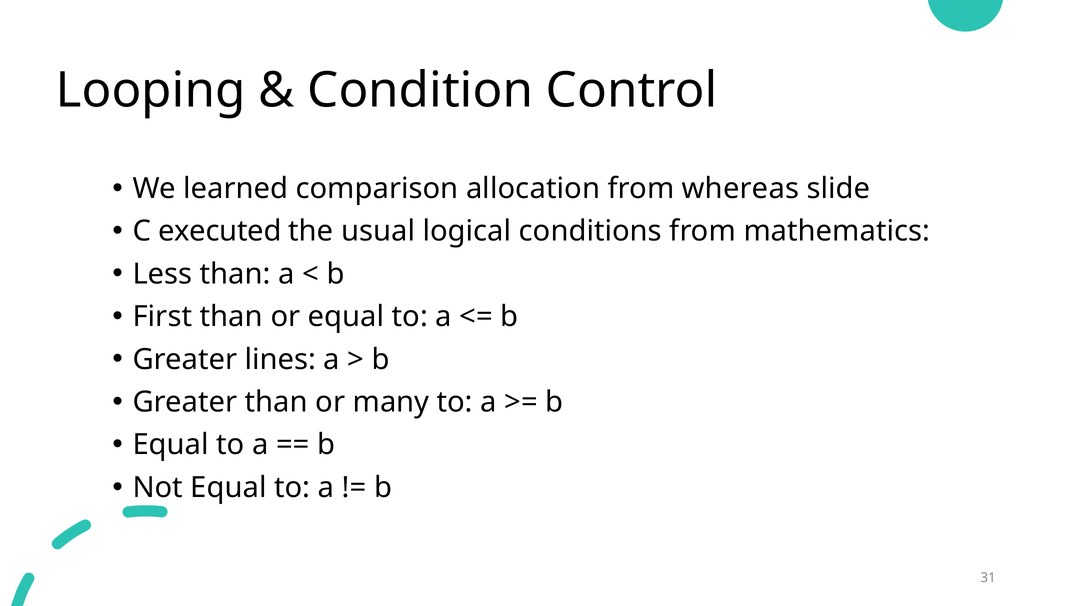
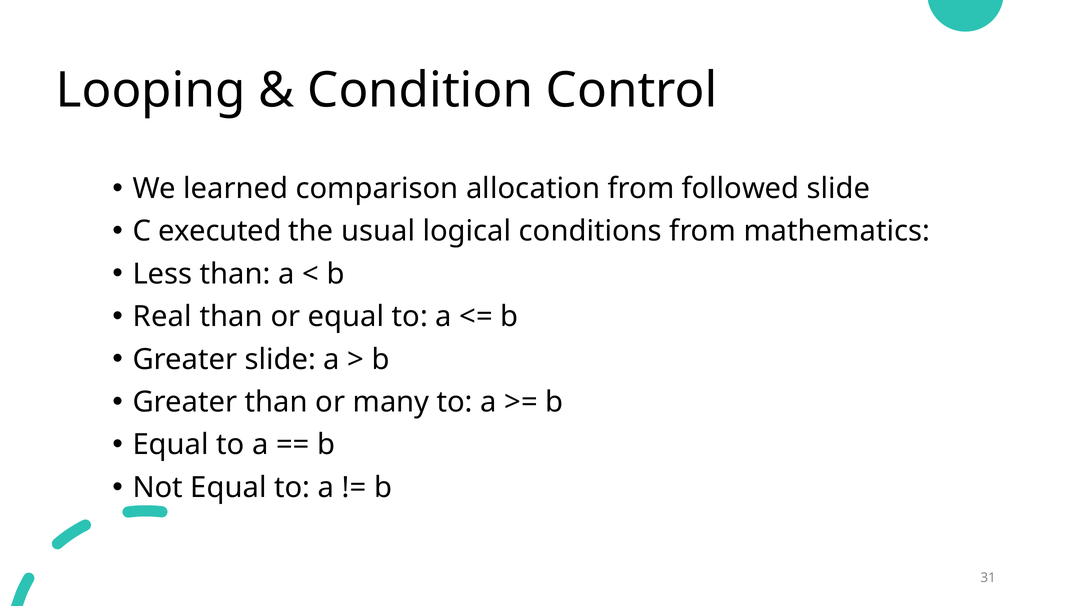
whereas: whereas -> followed (741, 189)
First: First -> Real (162, 317)
Greater lines: lines -> slide (280, 360)
